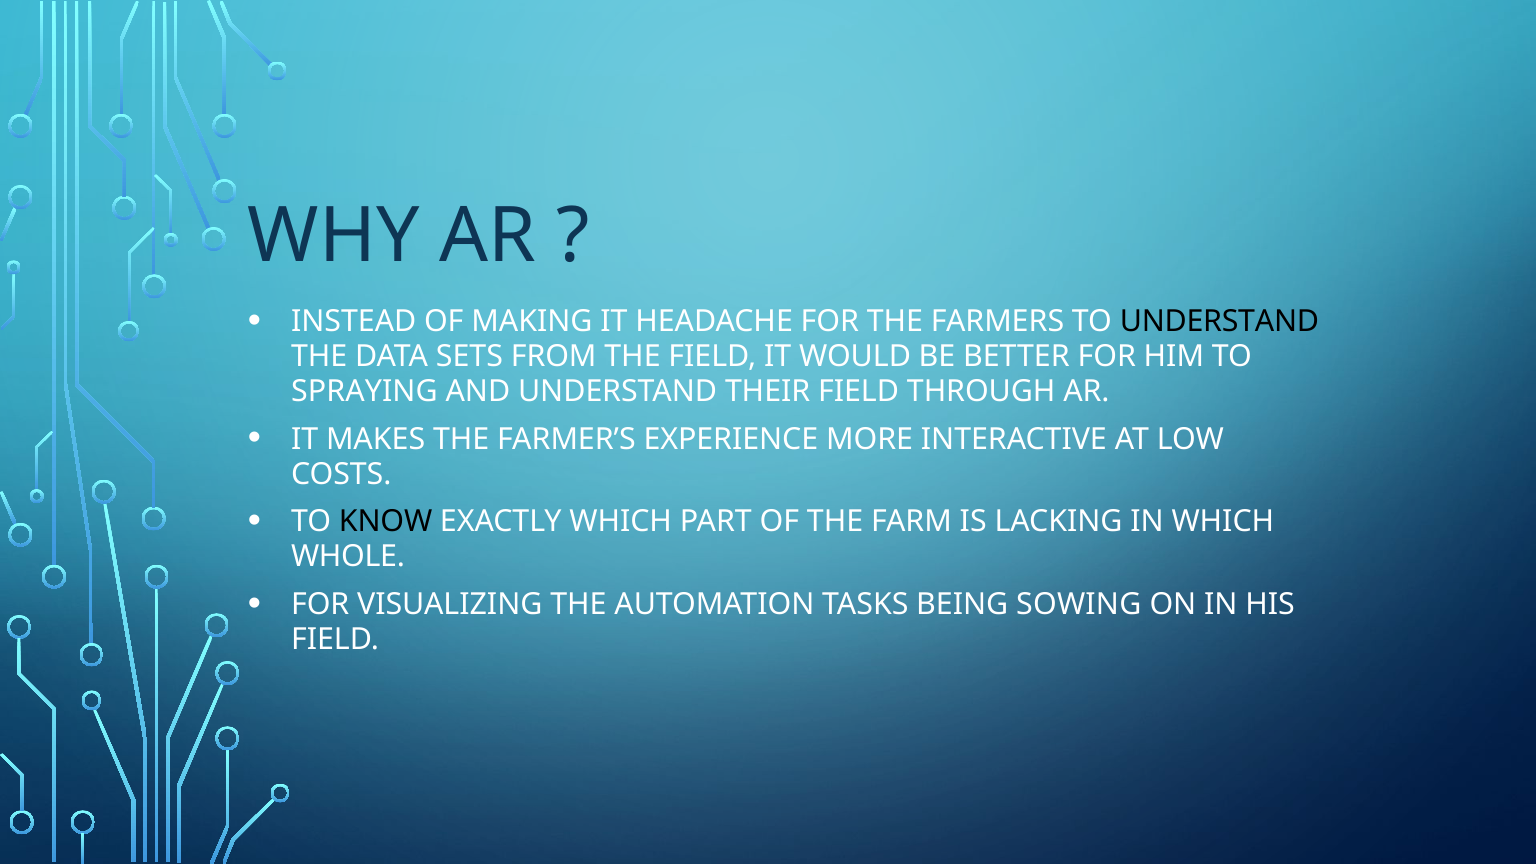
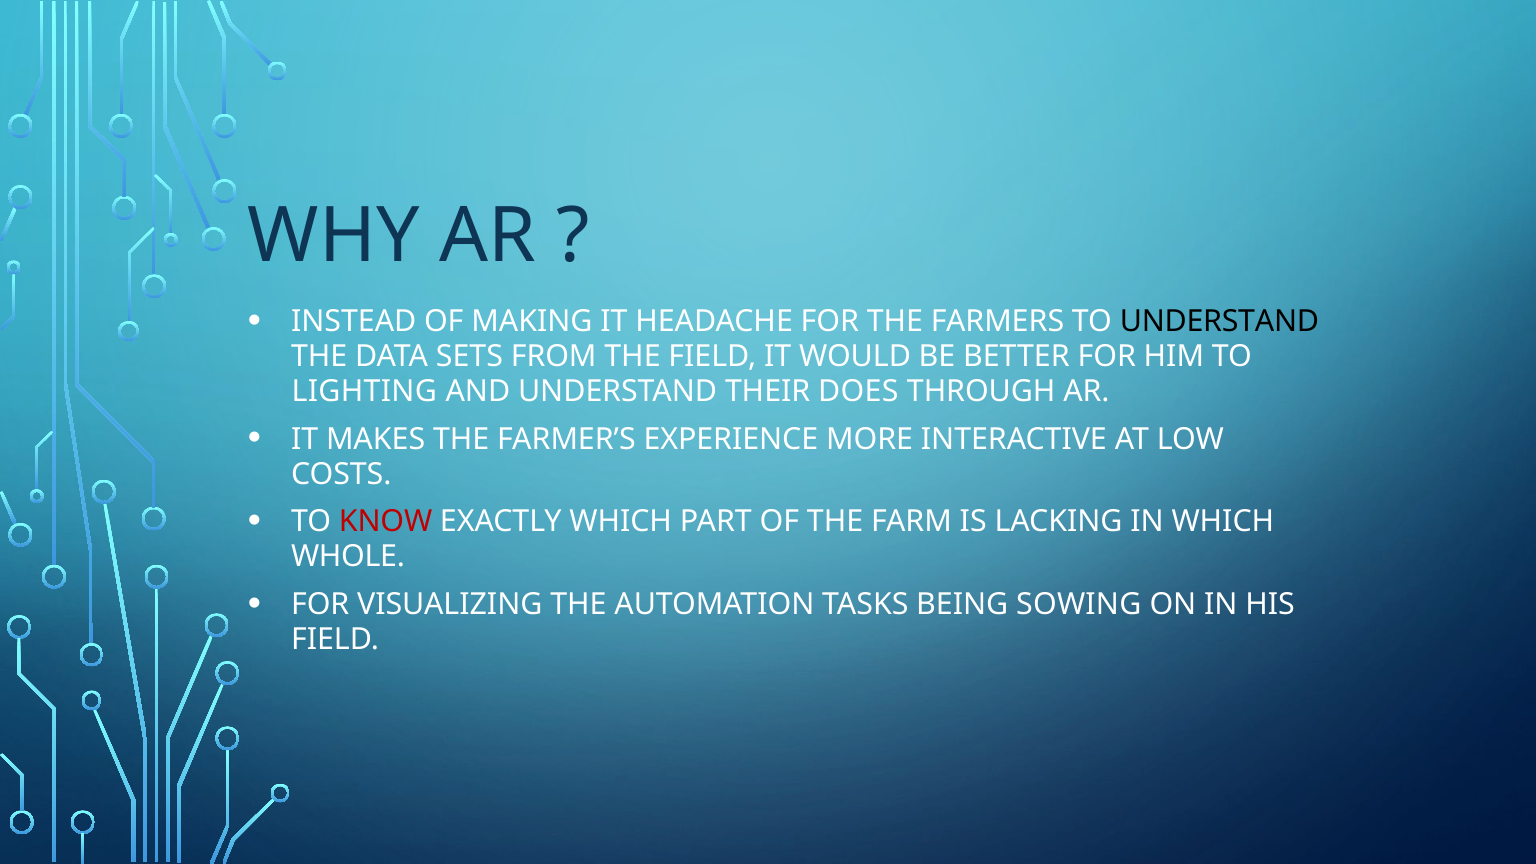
SPRAYING: SPRAYING -> LIGHTING (364, 391)
THEIR FIELD: FIELD -> DOES (858, 391)
KNOW colour: black -> red (386, 522)
